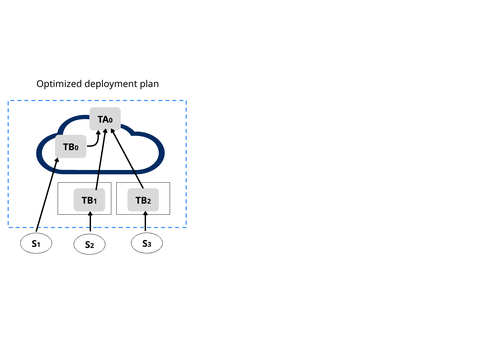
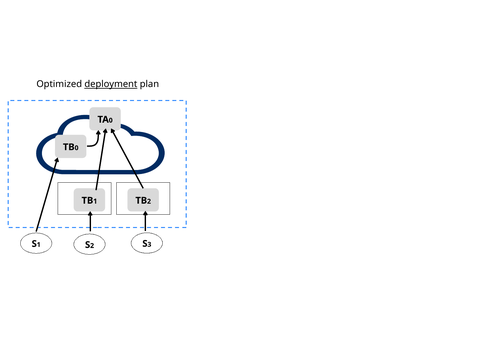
deployment underline: none -> present (111, 84)
